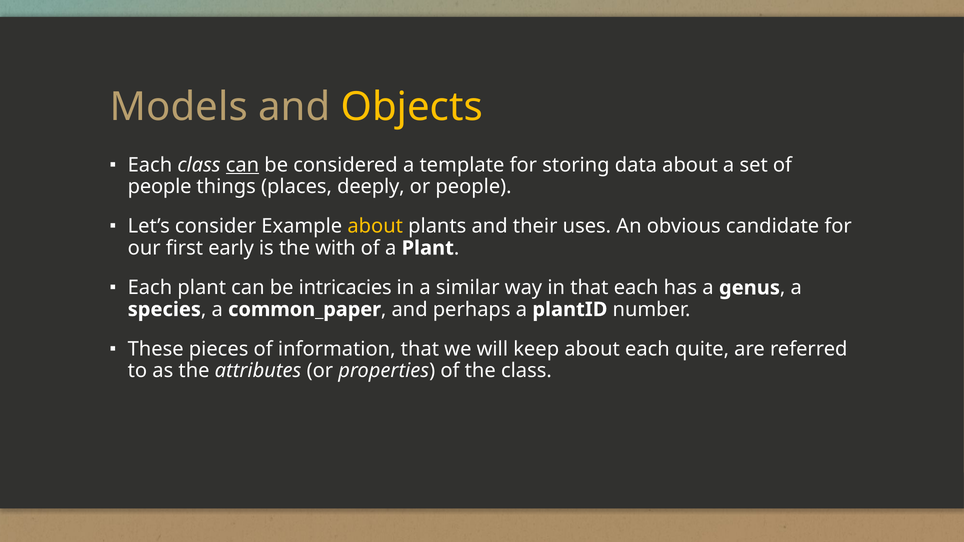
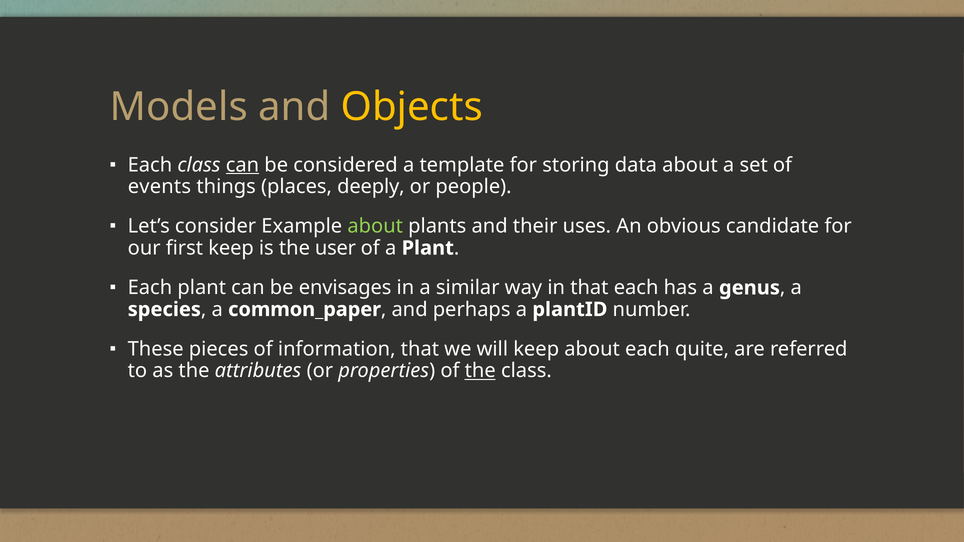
people: people -> events (159, 187)
about colour: yellow -> light green (375, 226)
first early: early -> keep (231, 248)
with: with -> user (335, 248)
intricacies: intricacies -> envisages (345, 288)
the underline: none -> present (480, 371)
